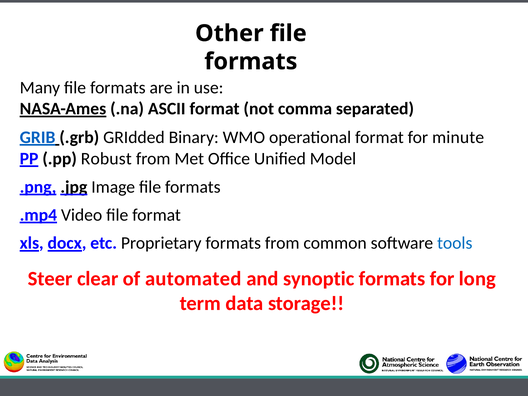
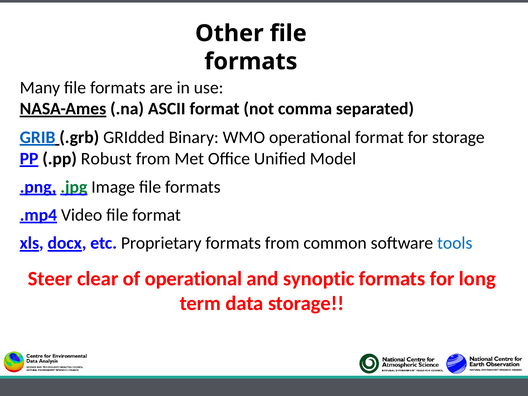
for minute: minute -> storage (458, 137)
.jpg colour: black -> green (74, 187)
of automated: automated -> operational (194, 279)
